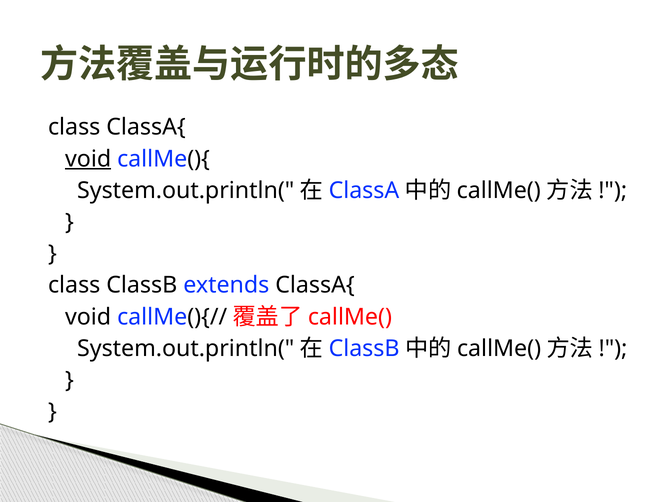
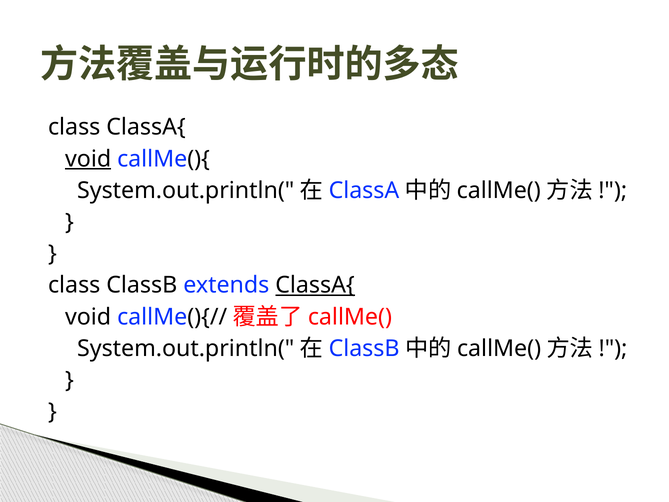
ClassA{ underline: none -> present (315, 285)
